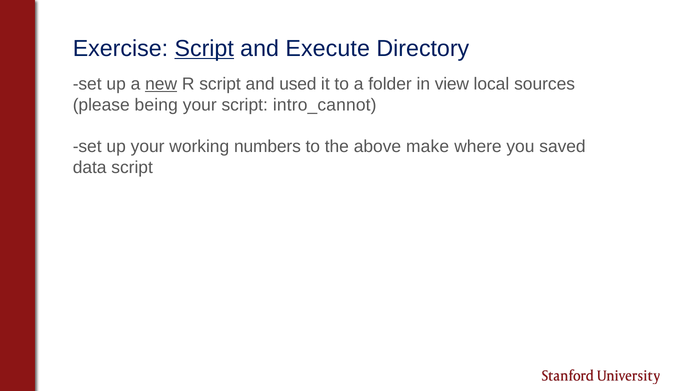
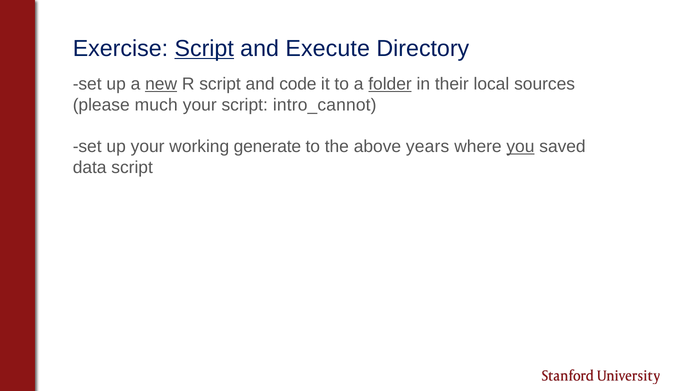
used: used -> code (298, 84)
folder underline: none -> present (390, 84)
view: view -> their (452, 84)
being: being -> much (156, 105)
numbers: numbers -> generate (267, 147)
make: make -> years (428, 147)
you underline: none -> present (520, 147)
